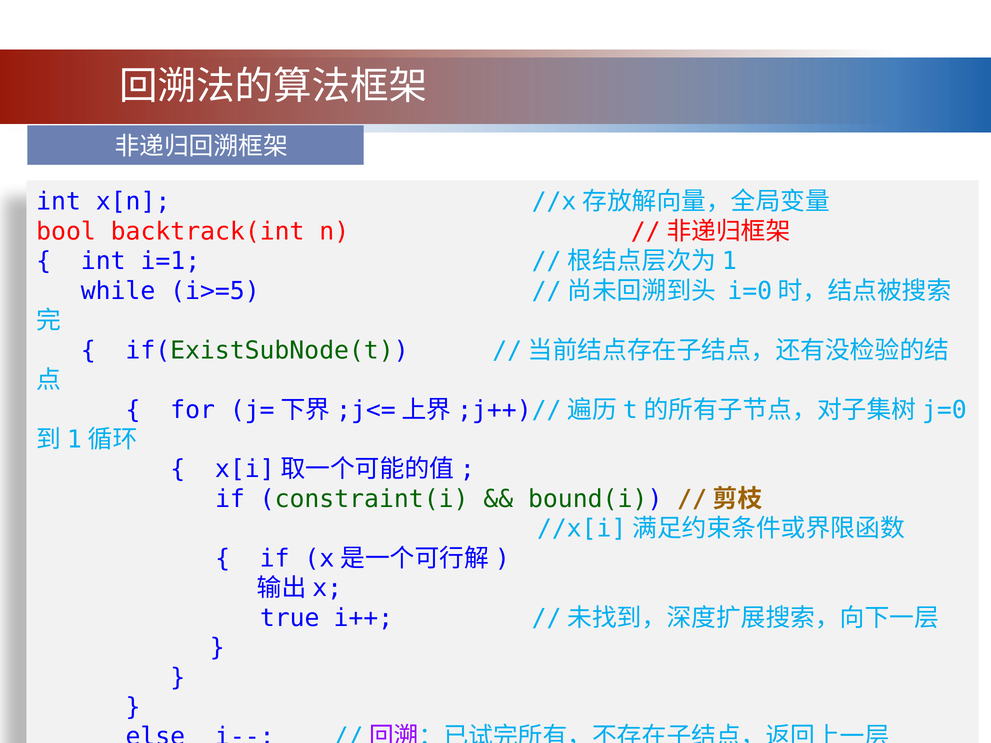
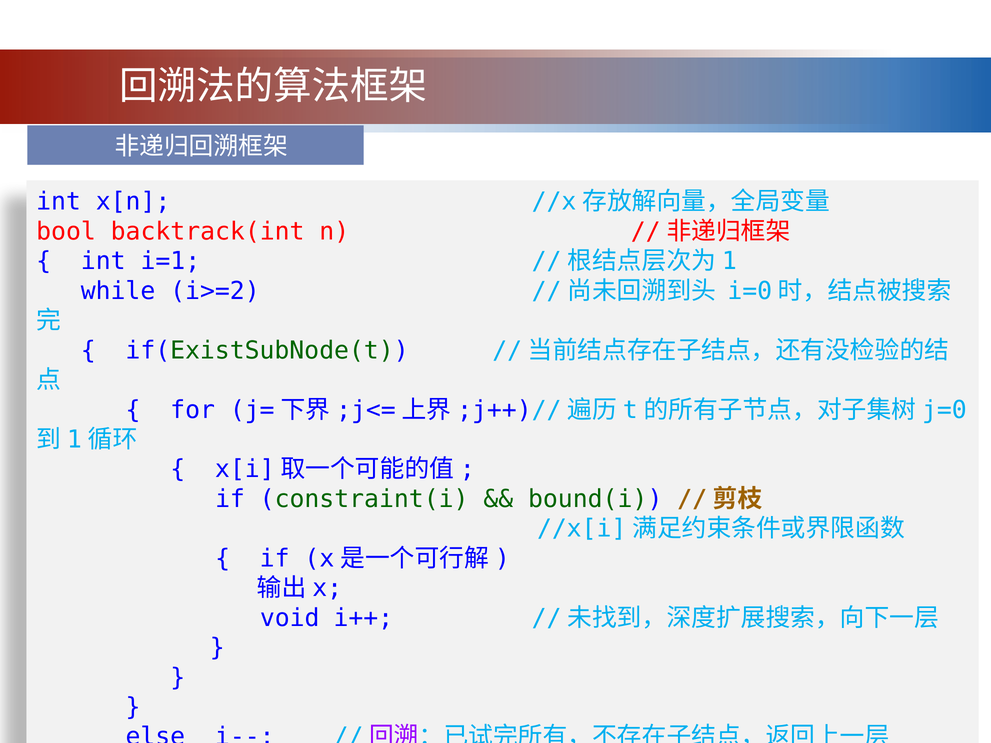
i>=5: i>=5 -> i>=2 (215, 291)
true: true -> void (290, 618)
